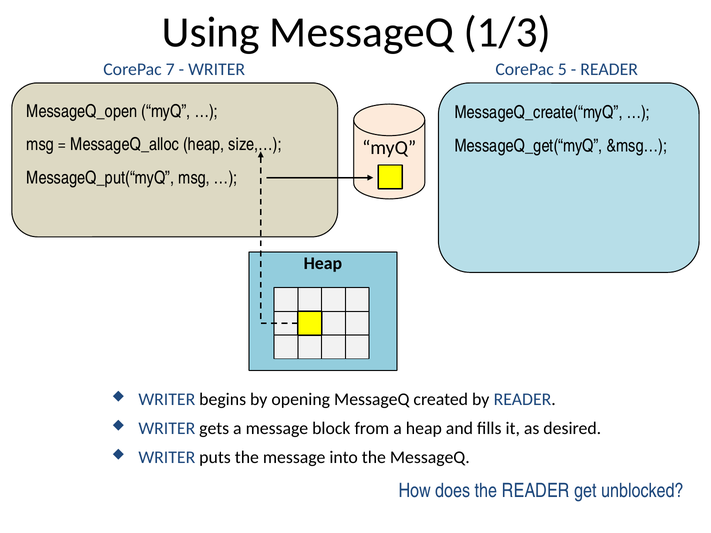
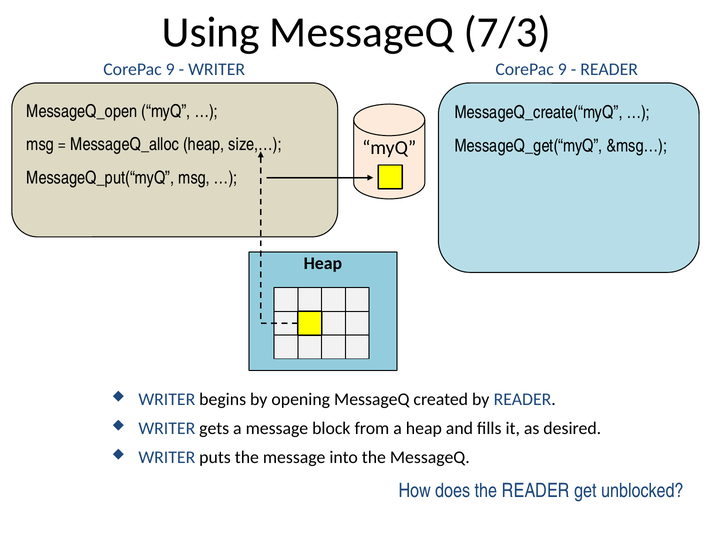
1/3: 1/3 -> 7/3 (507, 33)
7: 7 -> 9 (170, 69)
5: 5 -> 9 (562, 69)
